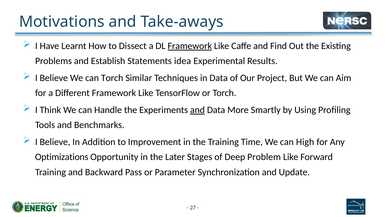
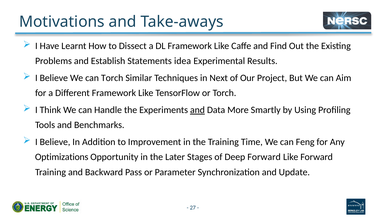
Framework underline: present -> none (190, 46)
in Data: Data -> Next (219, 78)
High: High -> Feng (305, 142)
Deep Problem: Problem -> Forward (264, 157)
